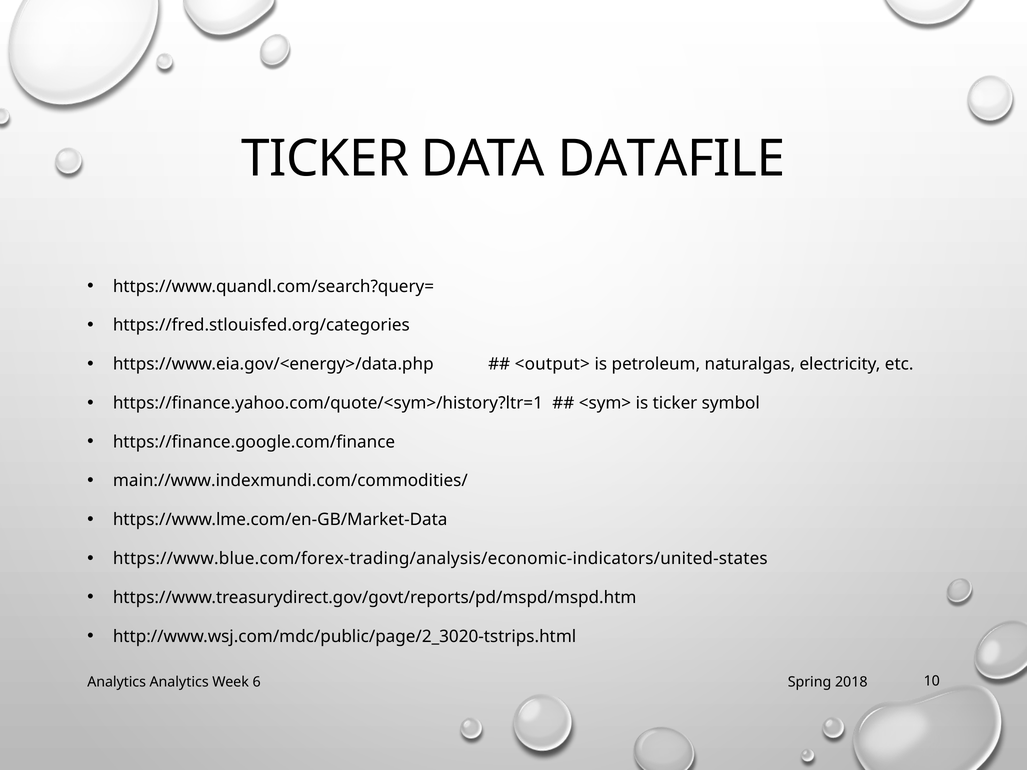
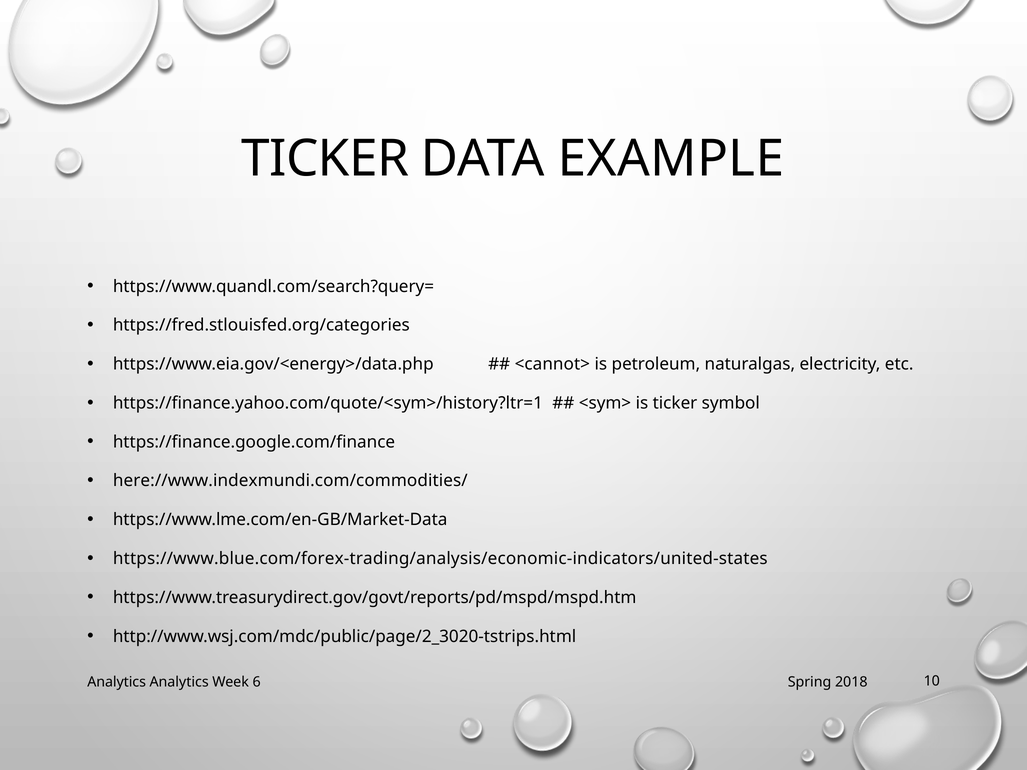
DATAFILE: DATAFILE -> EXAMPLE (671, 159)
<output>: <output> -> <cannot> (552, 364)
main://www.indexmundi.com/commodities/: main://www.indexmundi.com/commodities/ -> here://www.indexmundi.com/commodities/ (290, 481)
